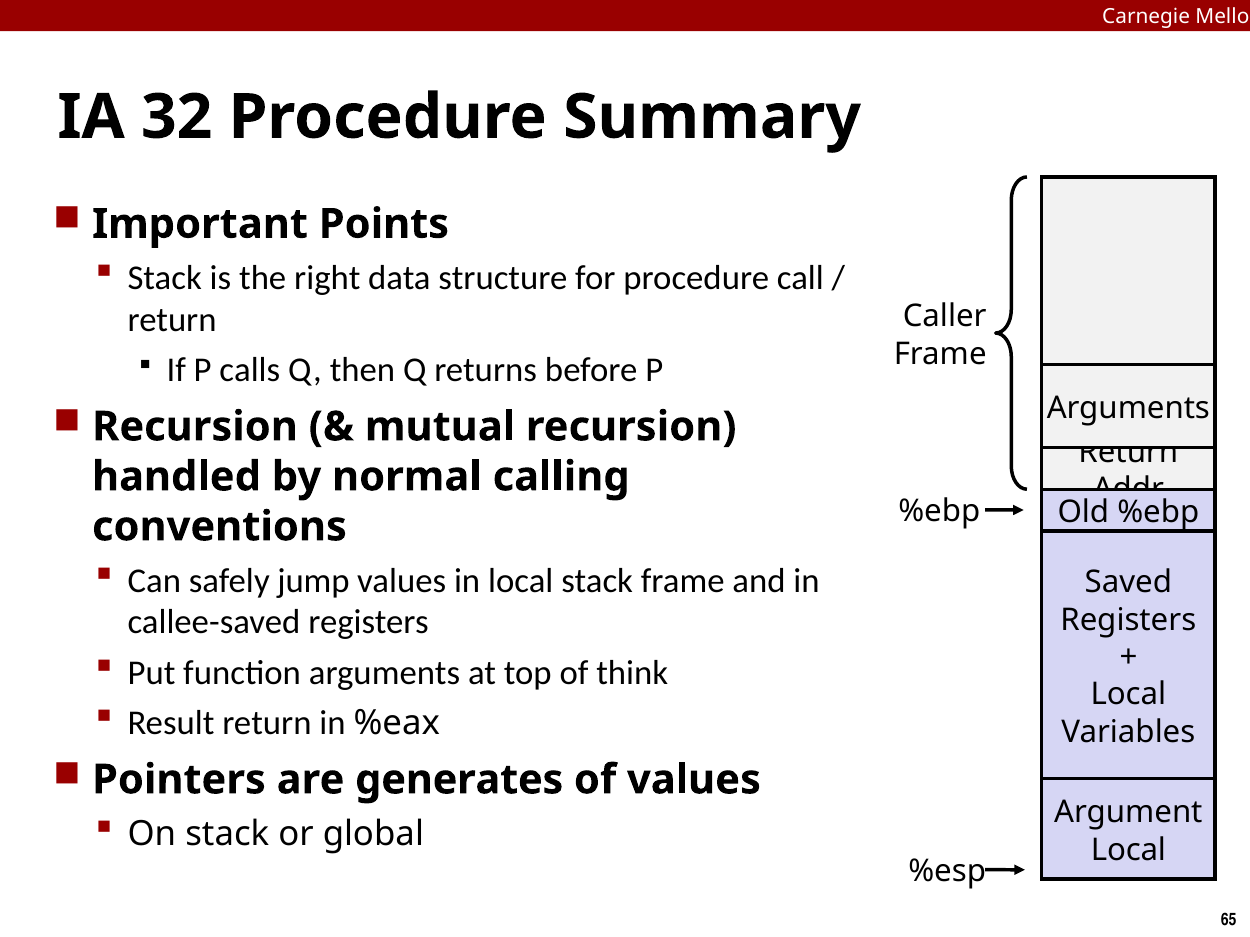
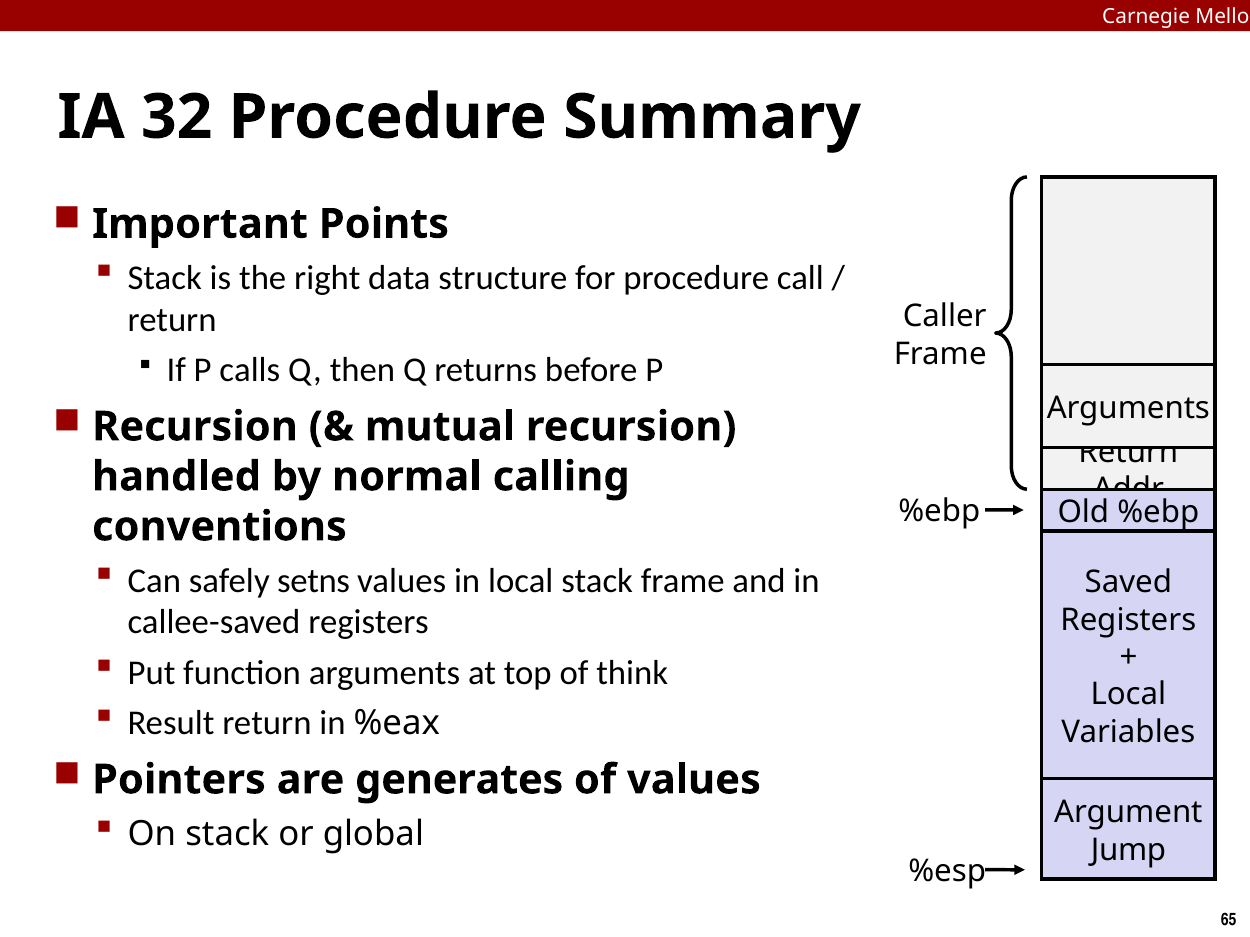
jump: jump -> setns (314, 581)
Local: Local -> Jump (1129, 850)
